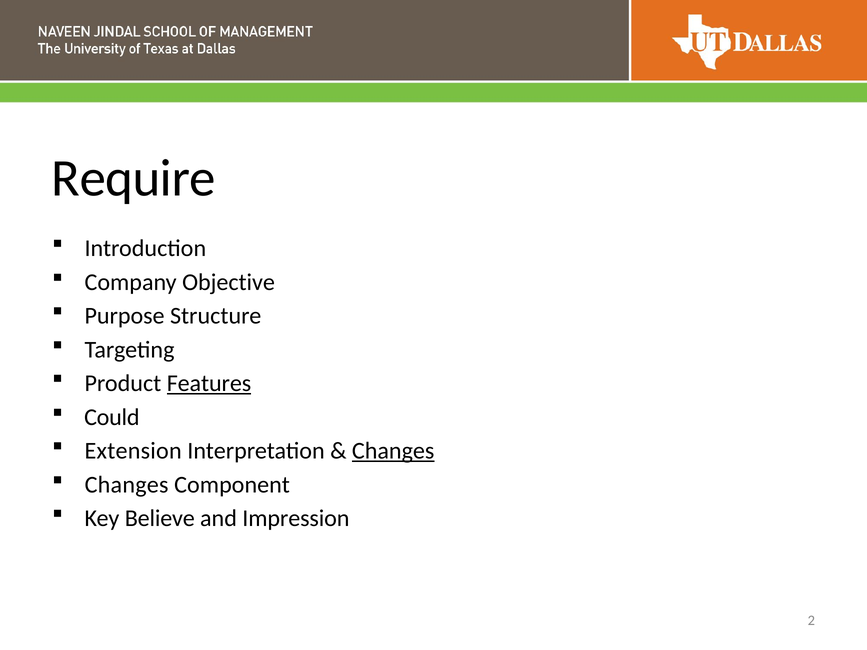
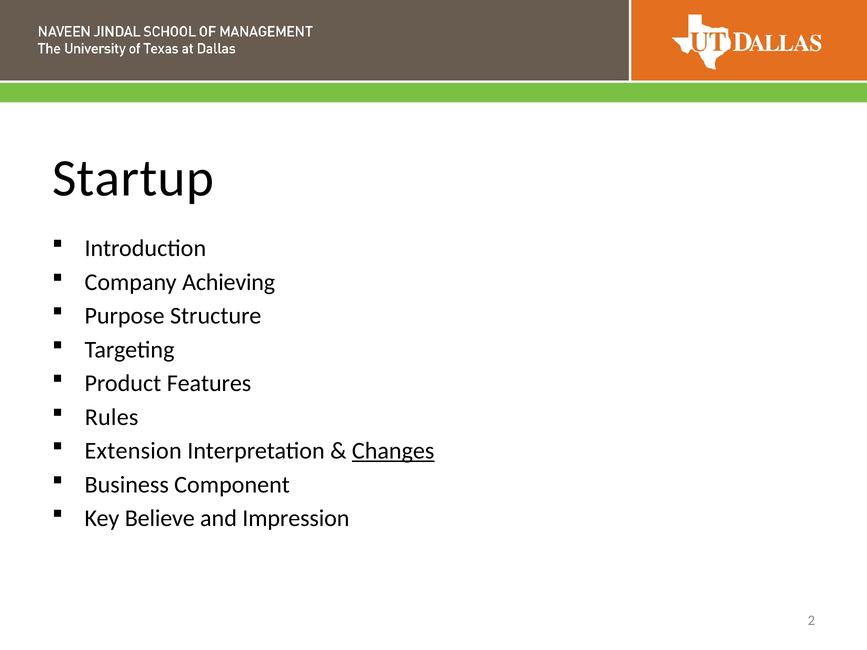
Require: Require -> Startup (133, 179)
Objective: Objective -> Achieving (229, 282)
Features underline: present -> none (209, 384)
Could: Could -> Rules (112, 417)
Changes: Changes -> Business (127, 485)
